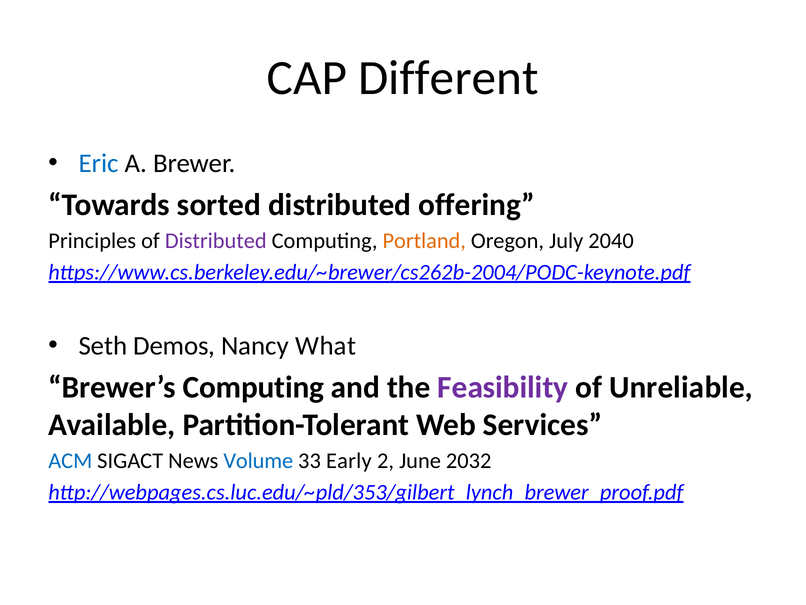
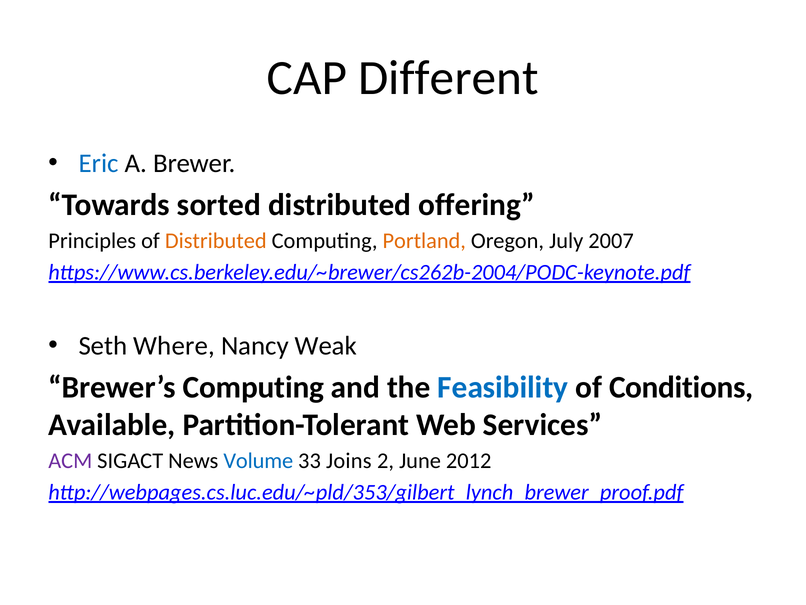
Distributed colour: purple -> orange (216, 241)
2040: 2040 -> 2007 (611, 241)
Demos: Demos -> Where (174, 345)
What: What -> Weak (326, 345)
Feasibility colour: purple -> blue (503, 387)
Unreliable: Unreliable -> Conditions (681, 387)
ACM colour: blue -> purple (70, 460)
Early: Early -> Joins (349, 460)
2032: 2032 -> 2012 (469, 460)
